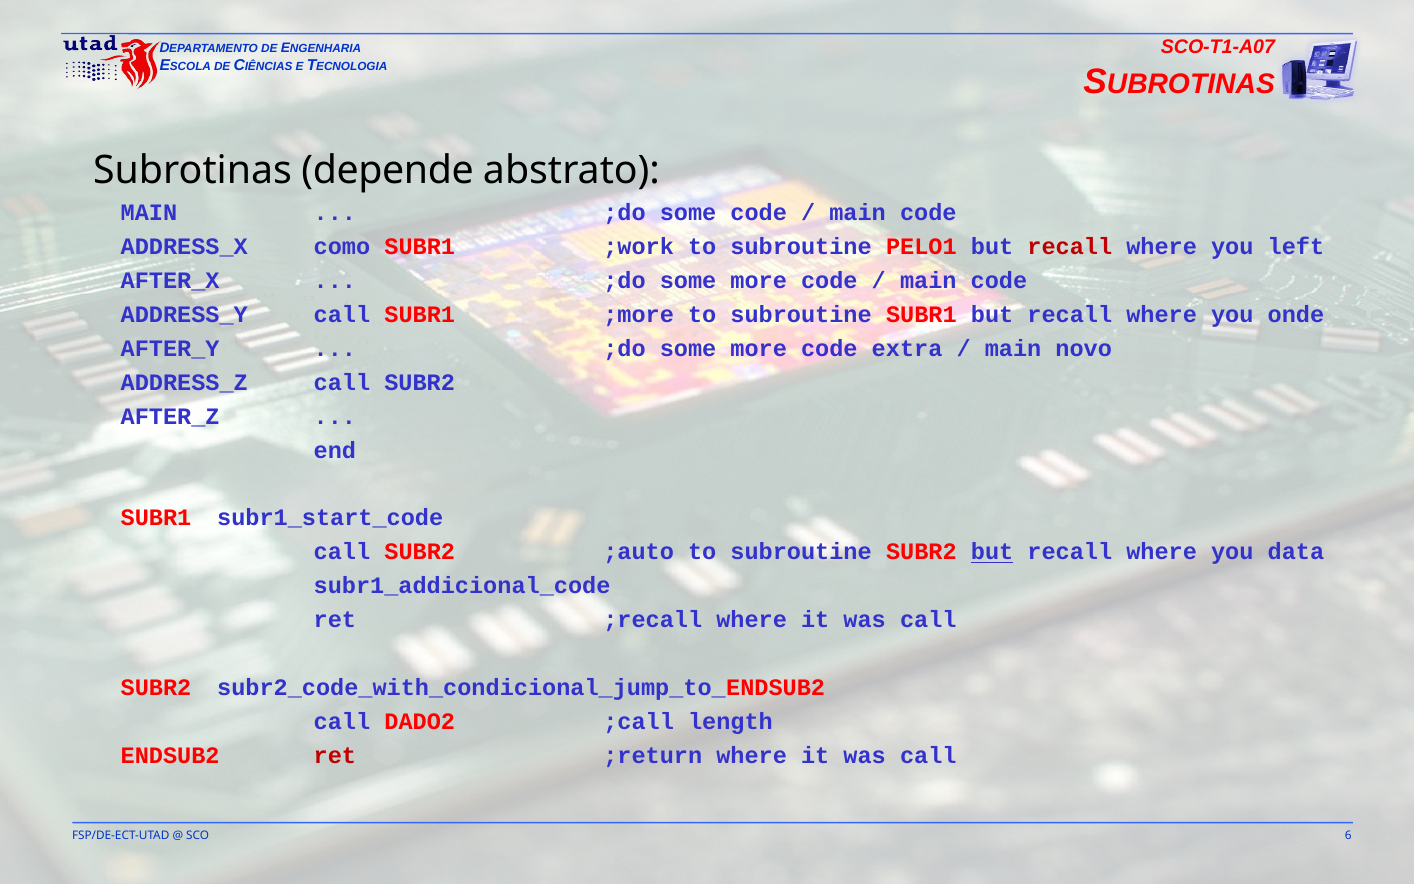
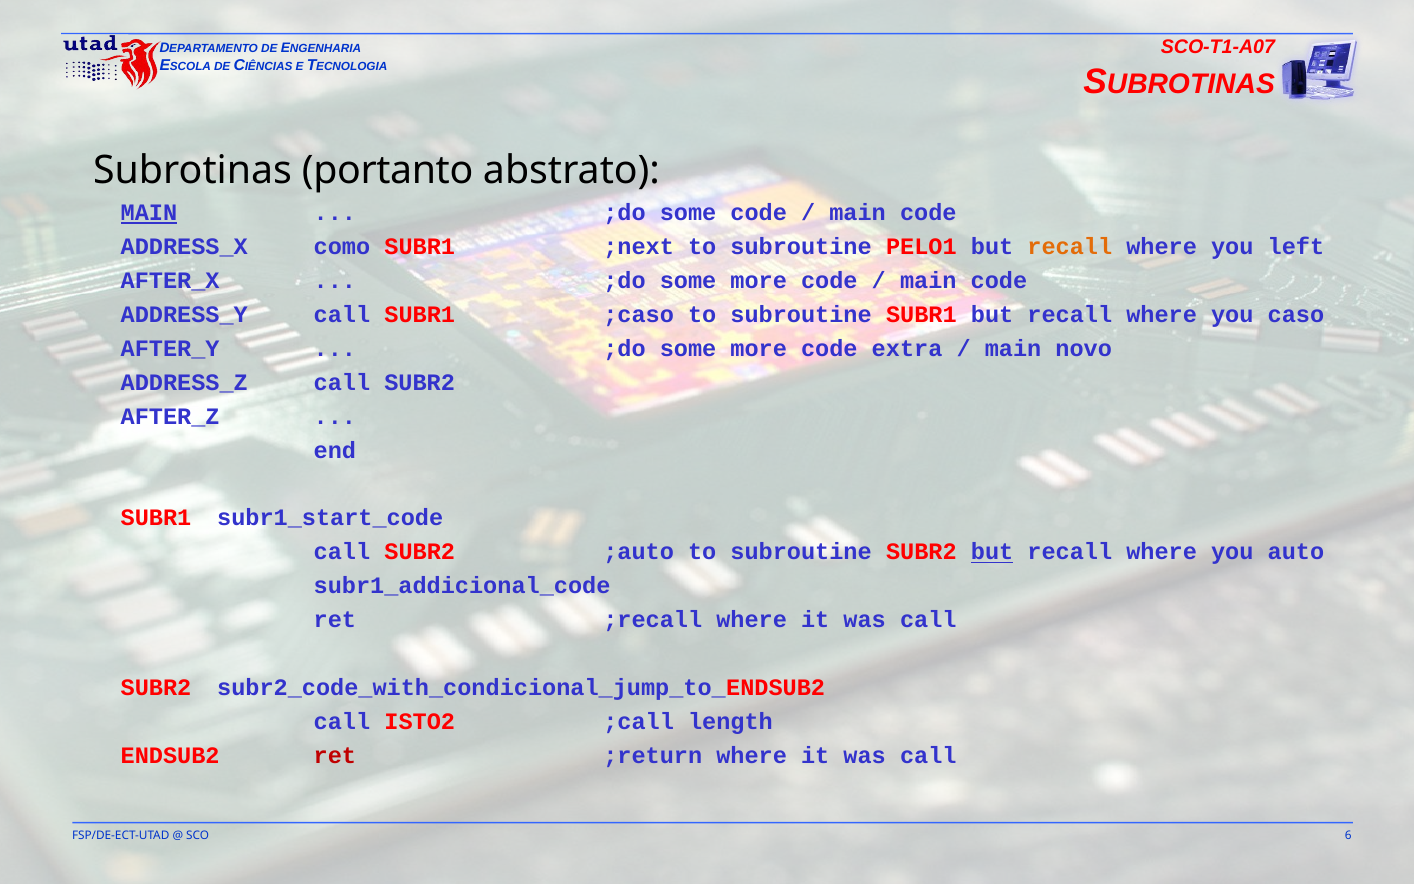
depende: depende -> portanto (388, 171)
MAIN underline: none -> present (149, 213)
;work: ;work -> ;next (639, 247)
recall colour: red -> orange (1070, 247)
;more: ;more -> ;caso (639, 315)
onde: onde -> caso (1296, 315)
data: data -> auto (1296, 552)
DADO2: DADO2 -> ISTO2 (420, 721)
